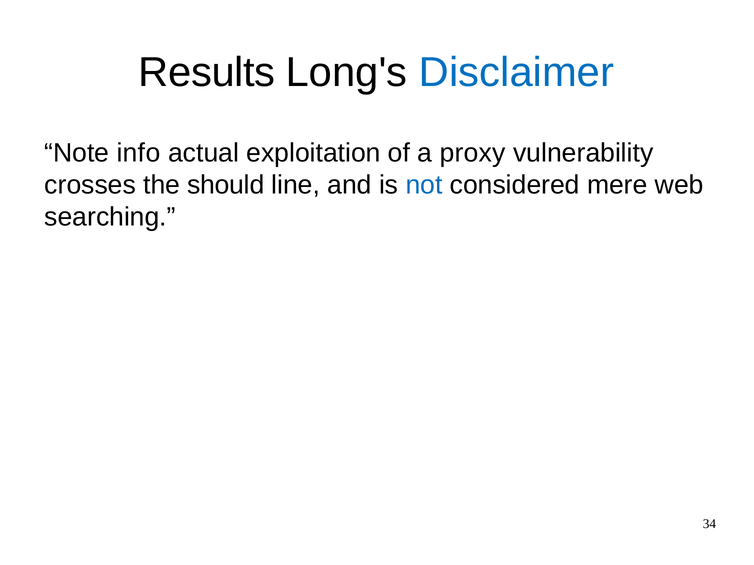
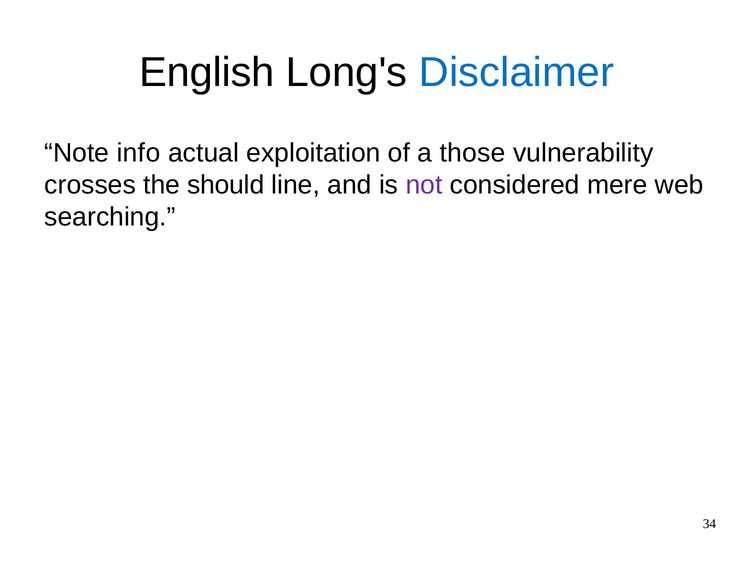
Results: Results -> English (207, 73)
proxy: proxy -> those (473, 153)
not colour: blue -> purple (424, 185)
